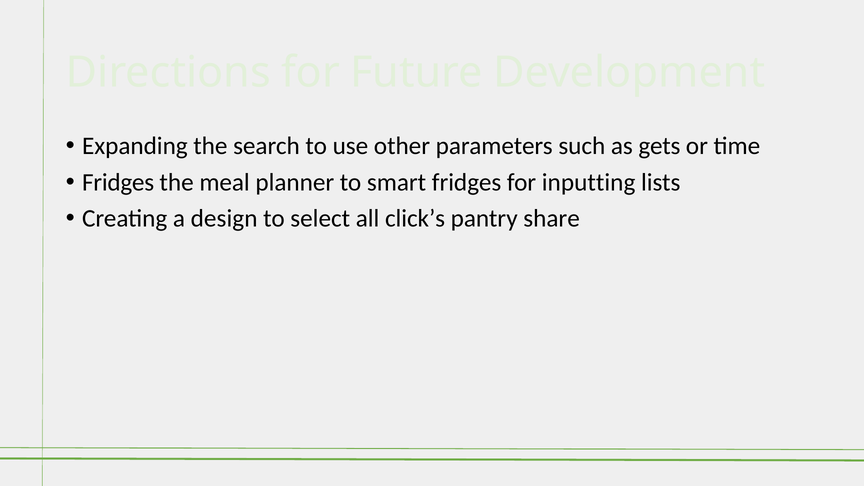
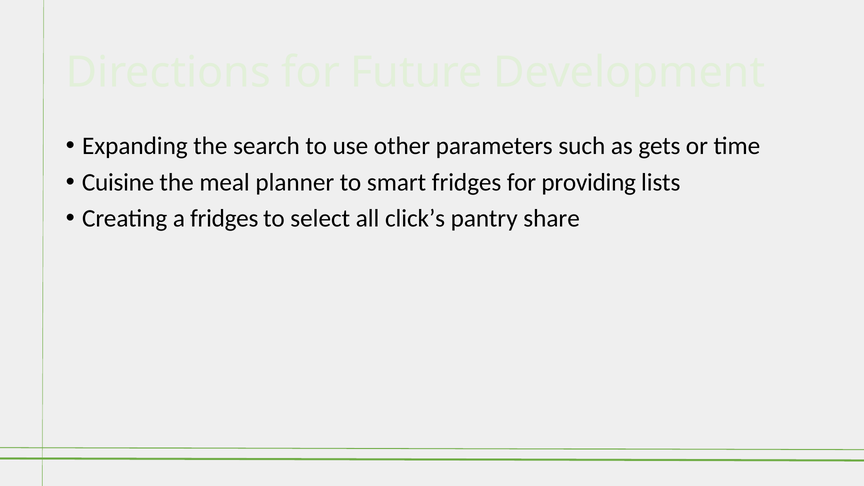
Fridges: Fridges -> Cuisine (118, 182)
inputting: inputting -> providing (589, 182)
a design: design -> fridges (224, 219)
